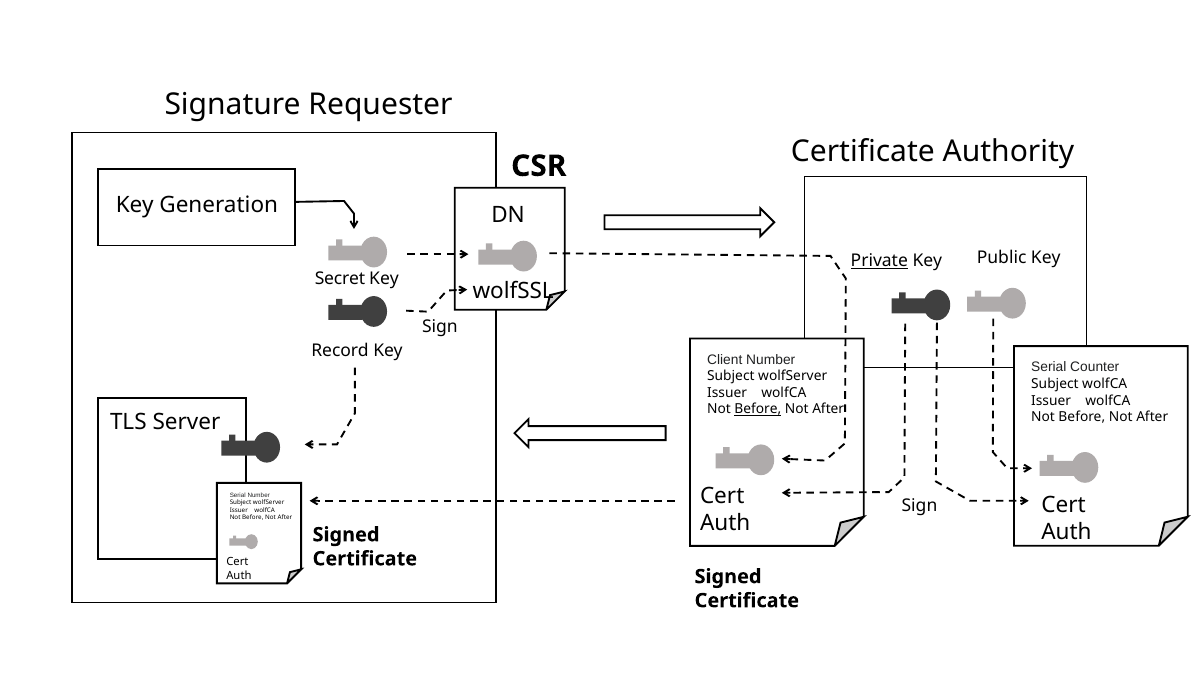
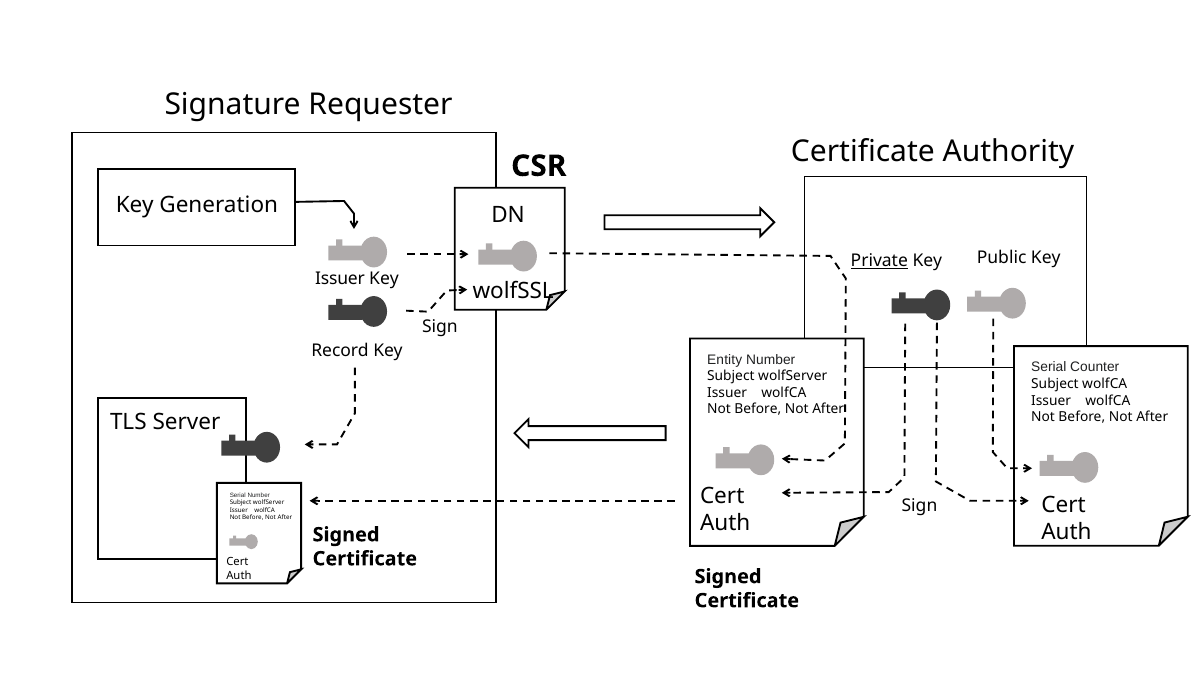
Secret: Secret -> Issuer (340, 278)
Client: Client -> Entity (725, 360)
Before underline: present -> none (758, 409)
